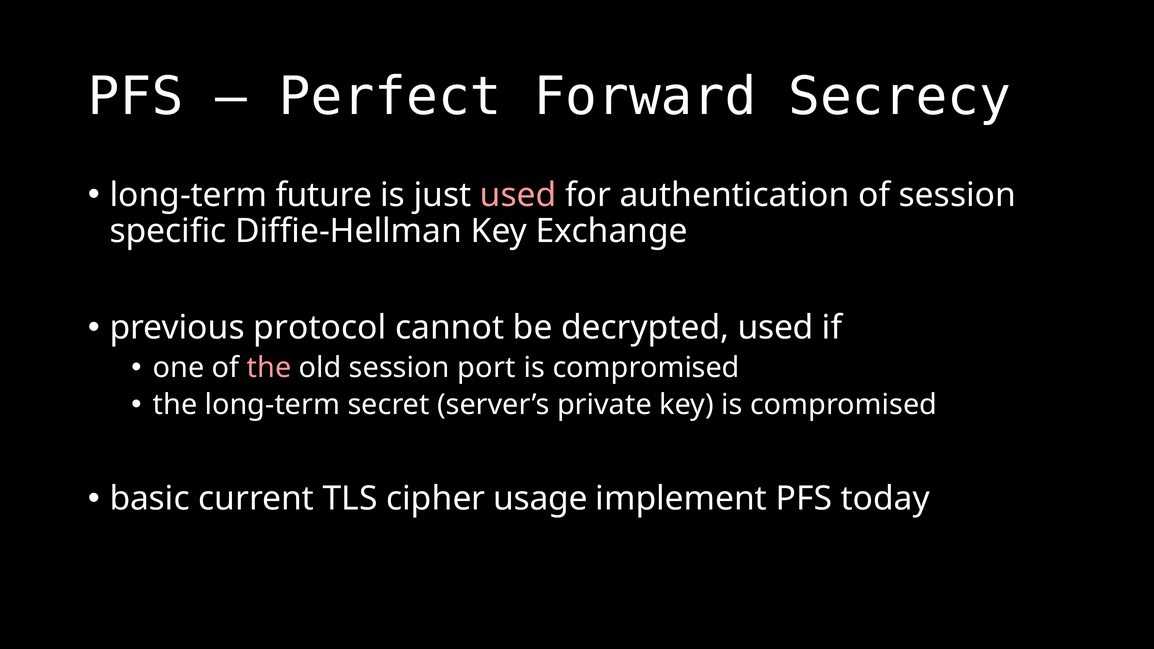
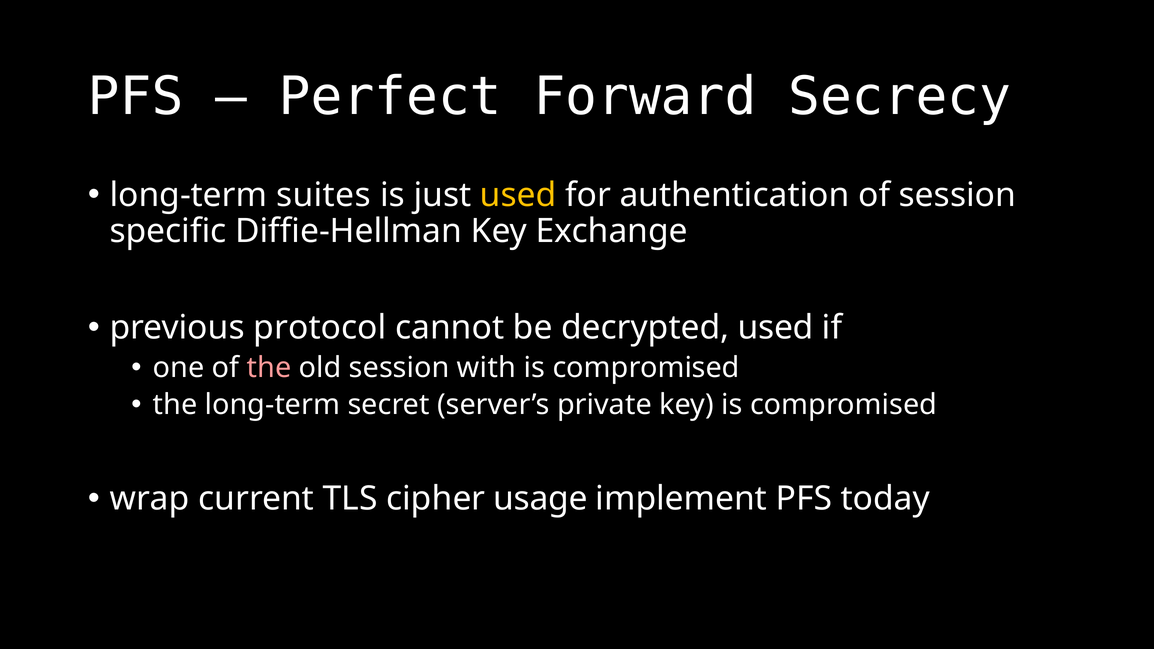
future: future -> suites (323, 195)
used colour: pink -> yellow (518, 195)
port: port -> with (486, 368)
basic: basic -> wrap (150, 499)
